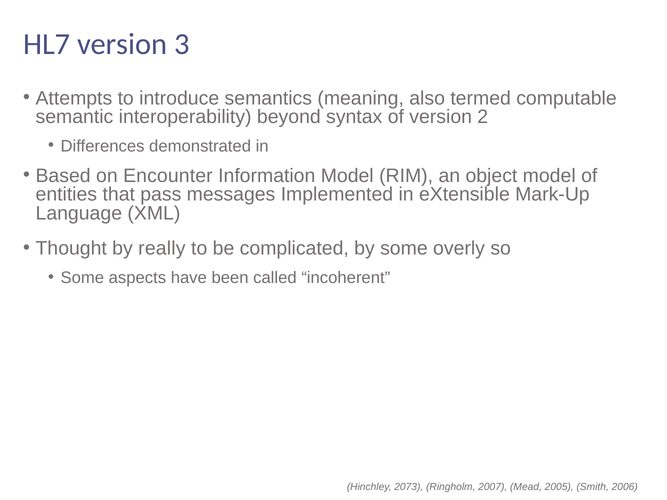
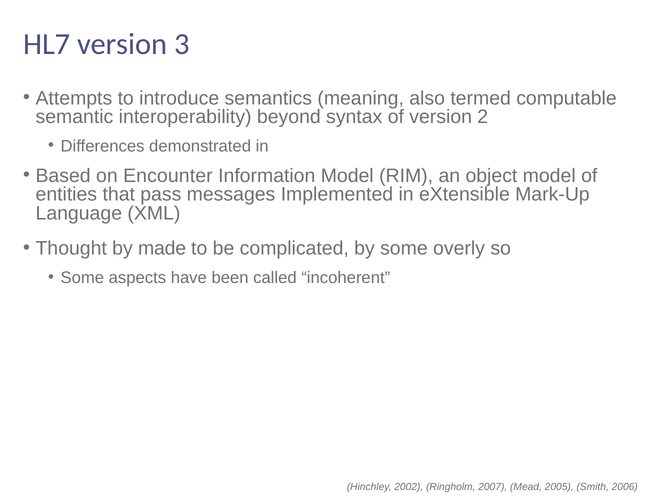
really: really -> made (162, 249)
2073: 2073 -> 2002 (409, 487)
